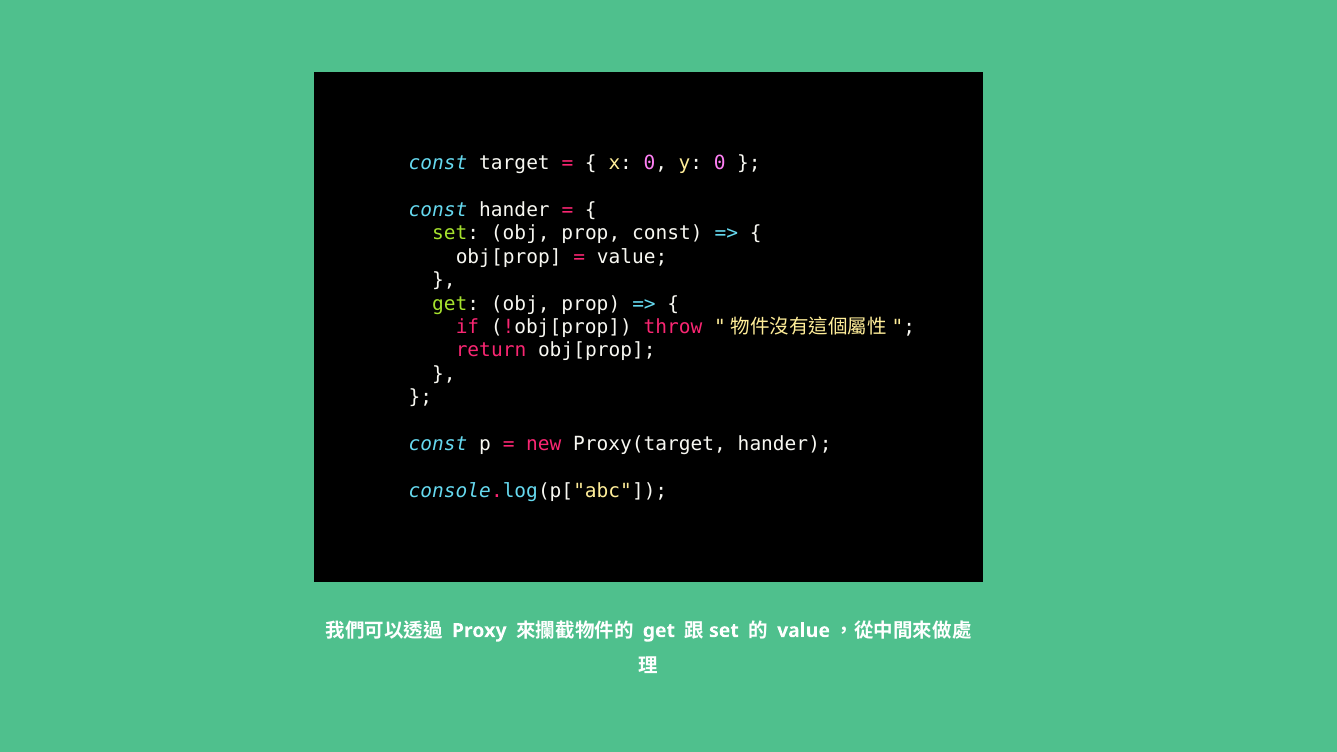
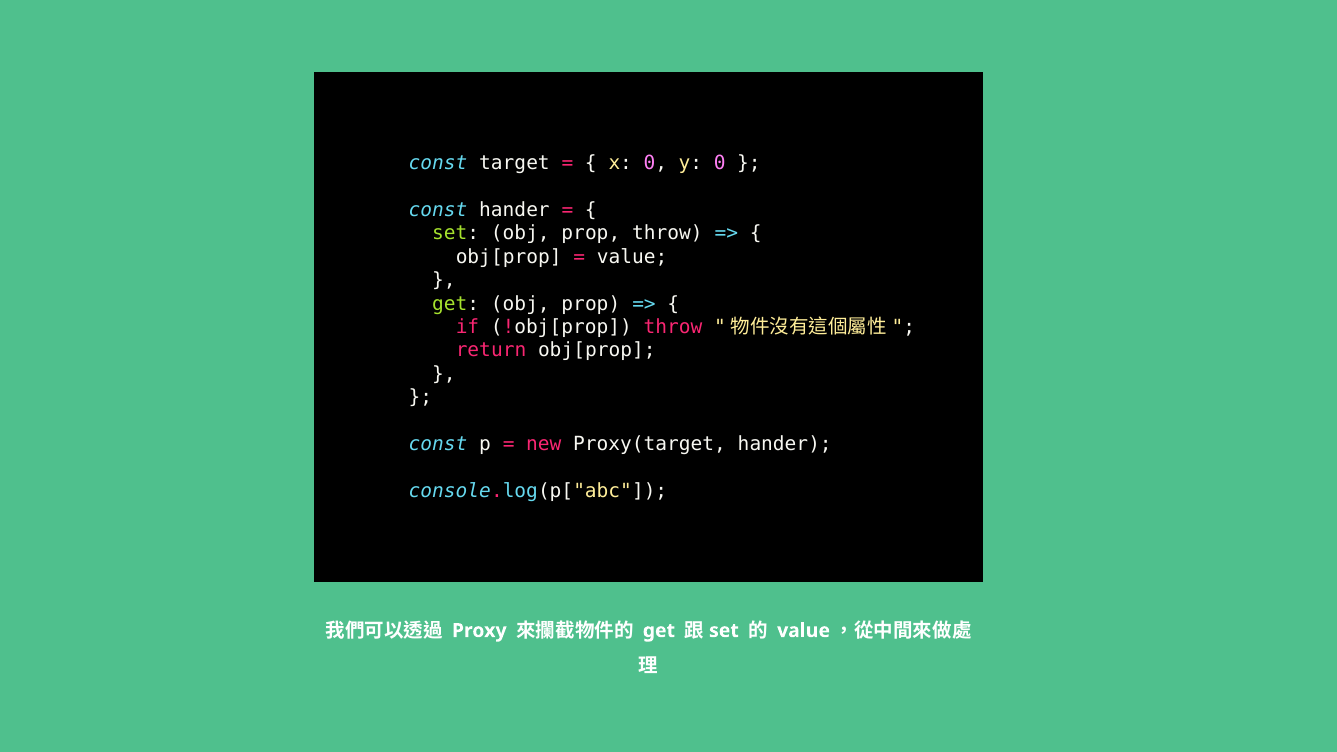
prop const: const -> throw (667, 233)
